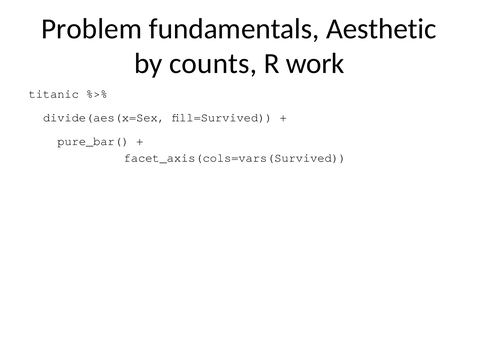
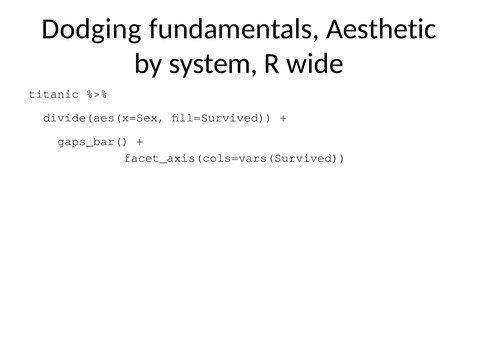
Problem: Problem -> Dodging (91, 29)
counts: counts -> system (213, 64)
work: work -> wide (315, 64)
pure_bar(: pure_bar( -> gaps_bar( (93, 142)
